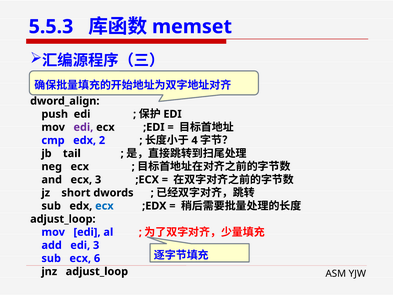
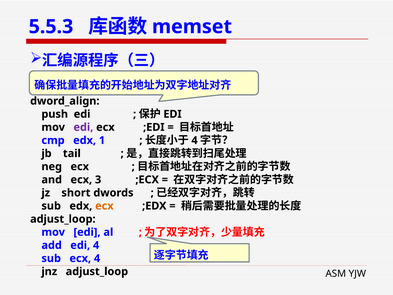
2: 2 -> 1 (102, 140)
ecx colour: blue -> orange (104, 206)
edi 3: 3 -> 4 (96, 245)
ecx 6: 6 -> 4 (97, 258)
